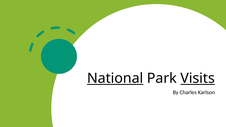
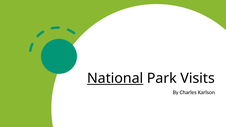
Visits underline: present -> none (198, 78)
